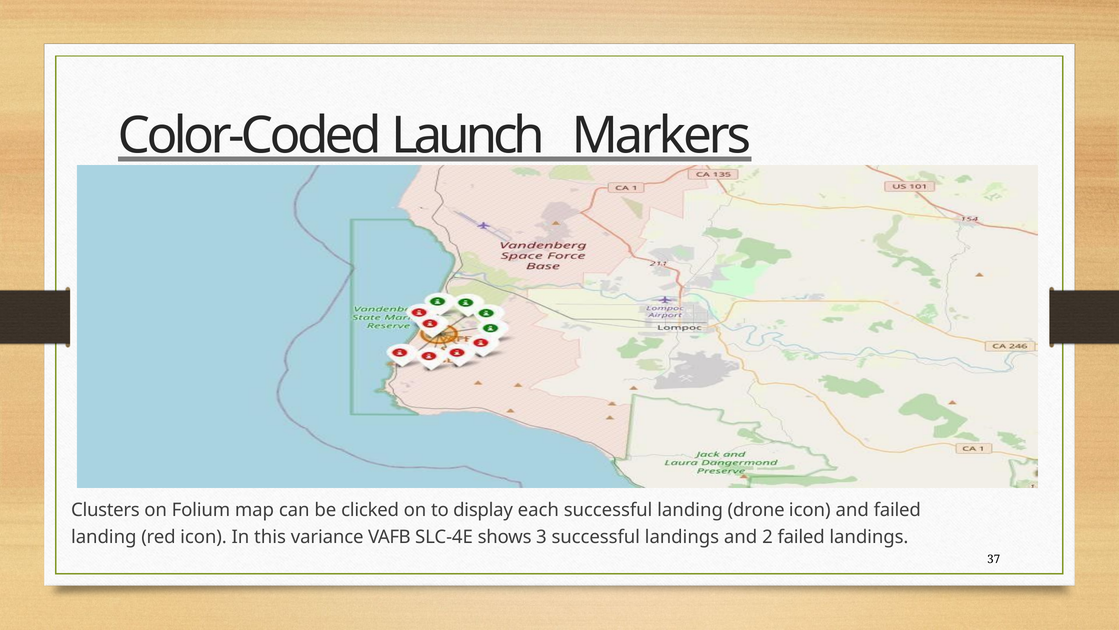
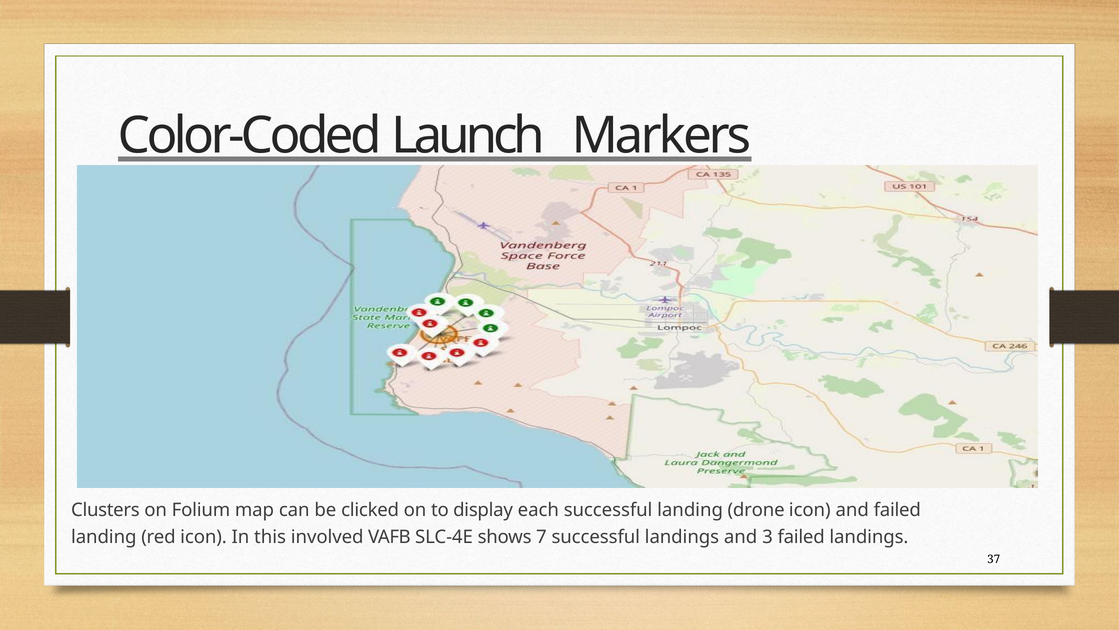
variance: variance -> involved (327, 537)
3: 3 -> 7 (541, 537)
2: 2 -> 3 (767, 537)
